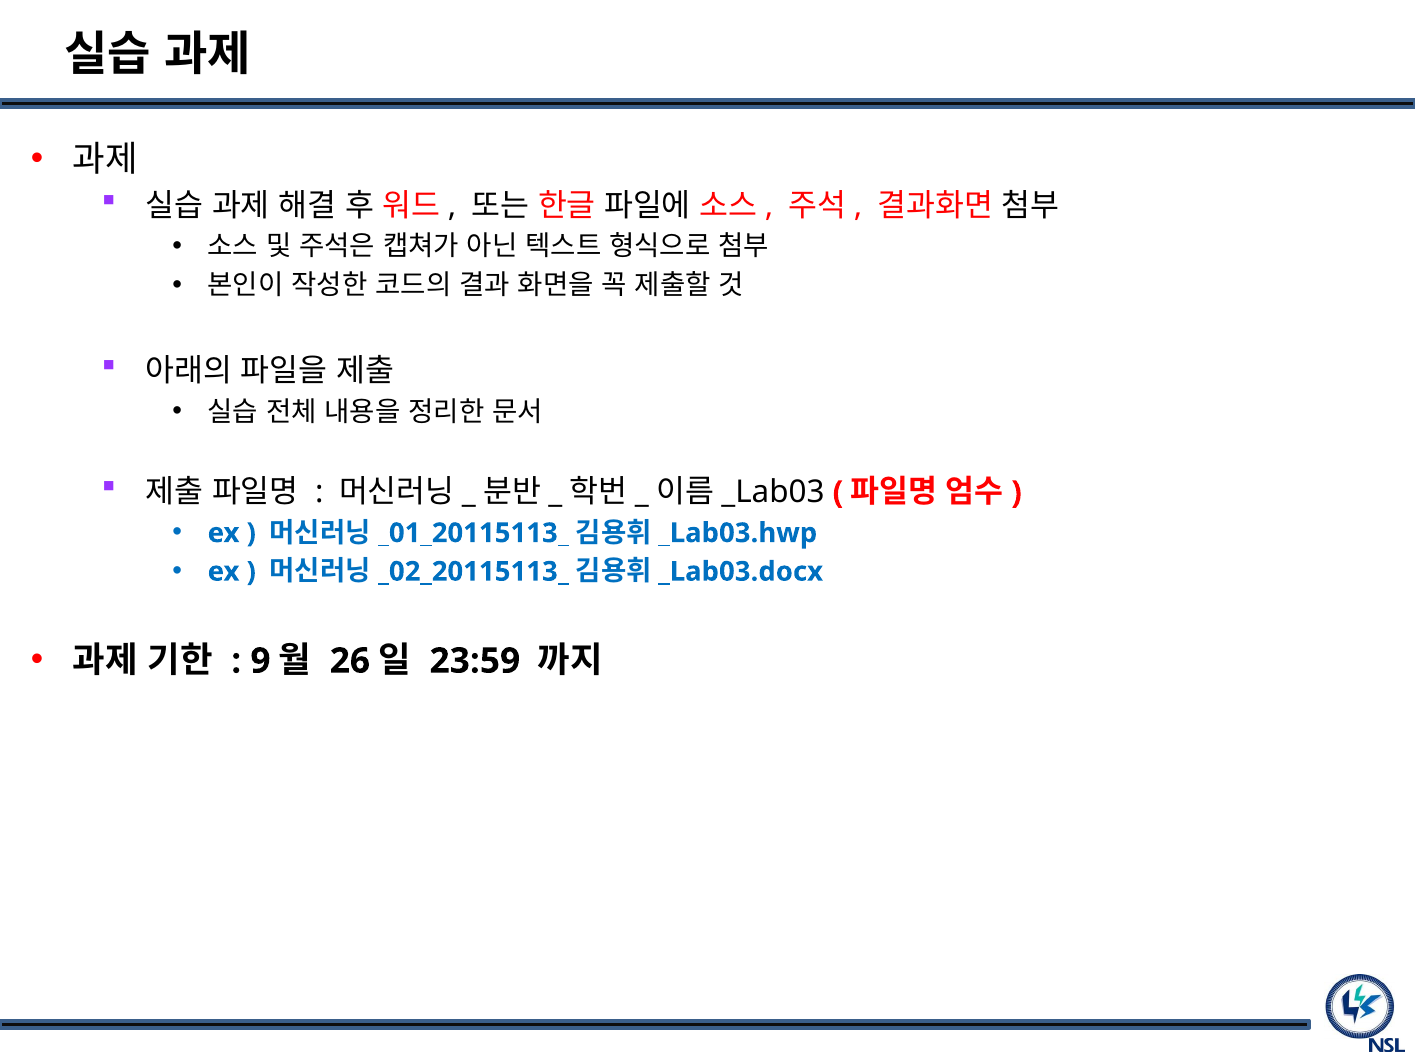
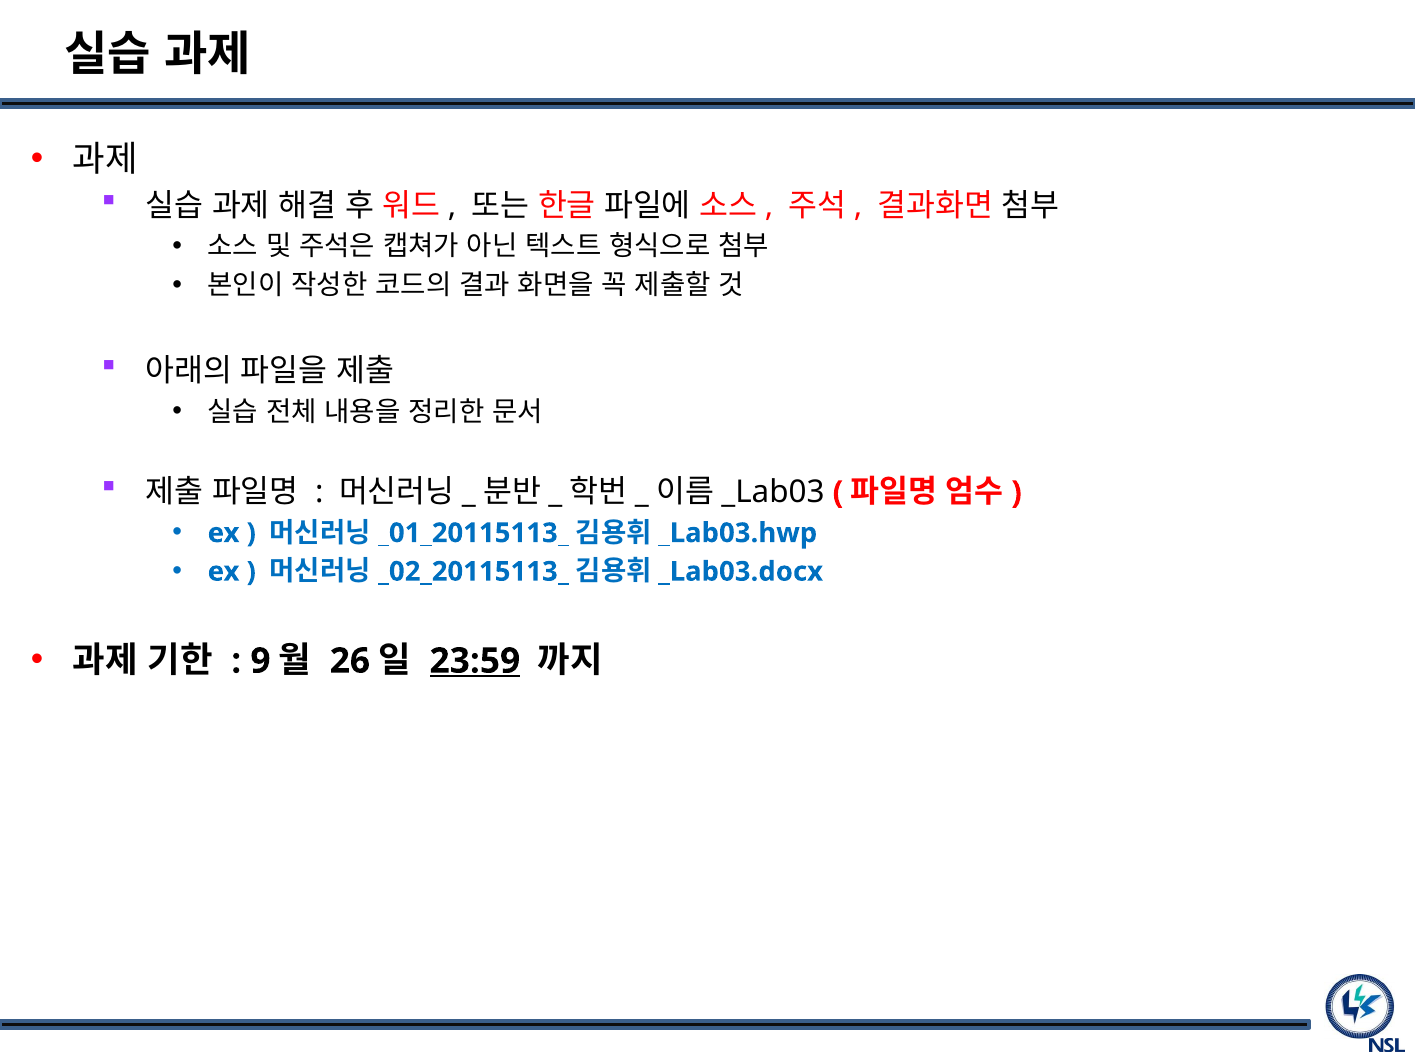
23:59 underline: none -> present (475, 661)
